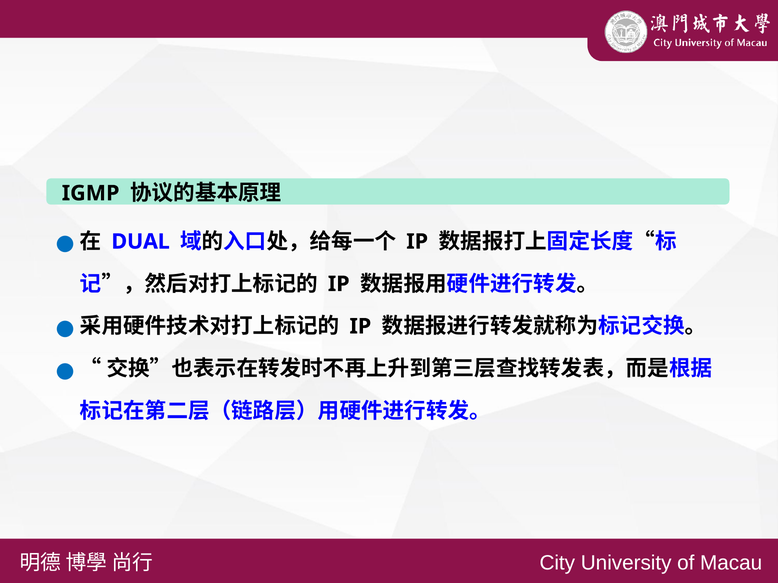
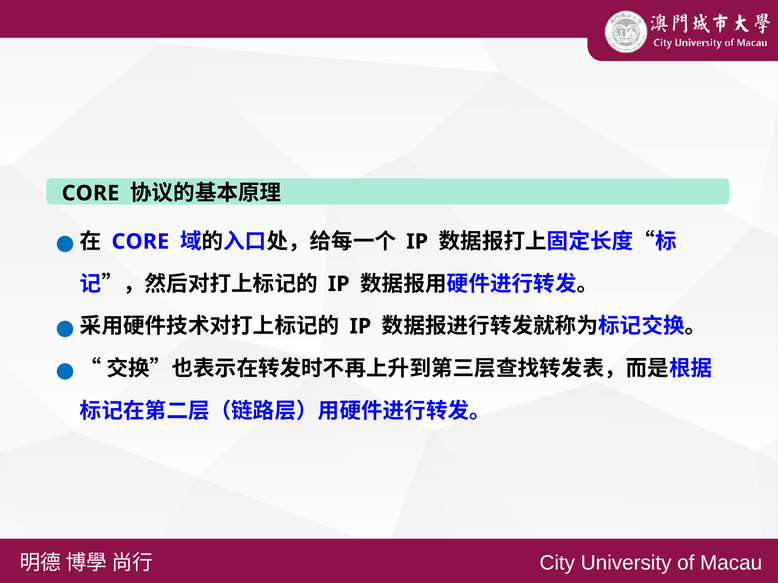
IGMP: IGMP -> CORE (91, 193)
DUAL: DUAL -> CORE (140, 242)
